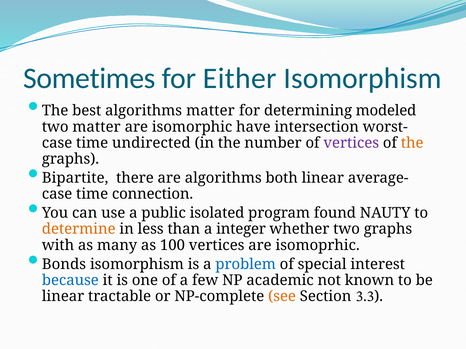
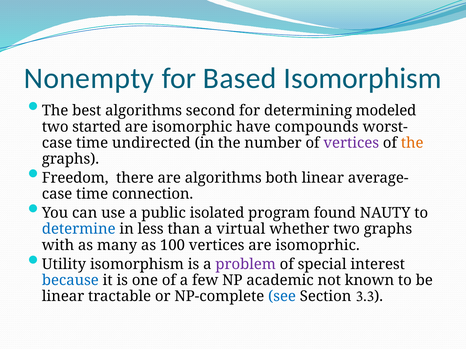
Sometimes: Sometimes -> Nonempty (89, 78)
Either: Either -> Based (240, 78)
algorithms matter: matter -> second (211, 111)
two matter: matter -> started (97, 127)
intersection: intersection -> compounds (317, 127)
Bipartite: Bipartite -> Freedom (75, 178)
determine colour: orange -> blue (79, 229)
integer: integer -> virtual (241, 229)
Bonds: Bonds -> Utility (64, 265)
problem colour: blue -> purple (246, 265)
see colour: orange -> blue (282, 297)
